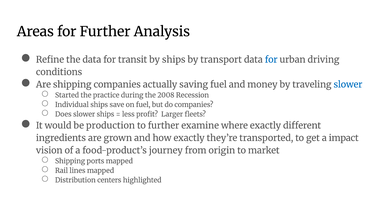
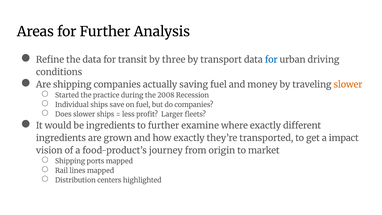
by ships: ships -> three (174, 60)
slower colour: blue -> orange (348, 84)
be production: production -> ingredients (111, 125)
